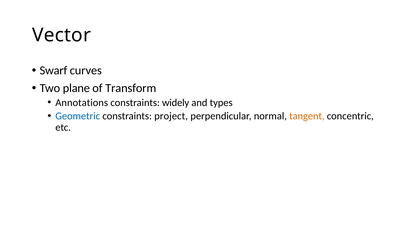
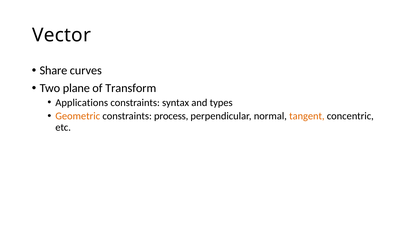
Swarf: Swarf -> Share (53, 71)
Annotations: Annotations -> Applications (82, 103)
widely: widely -> syntax (176, 103)
Geometric colour: blue -> orange (78, 116)
project: project -> process (171, 116)
